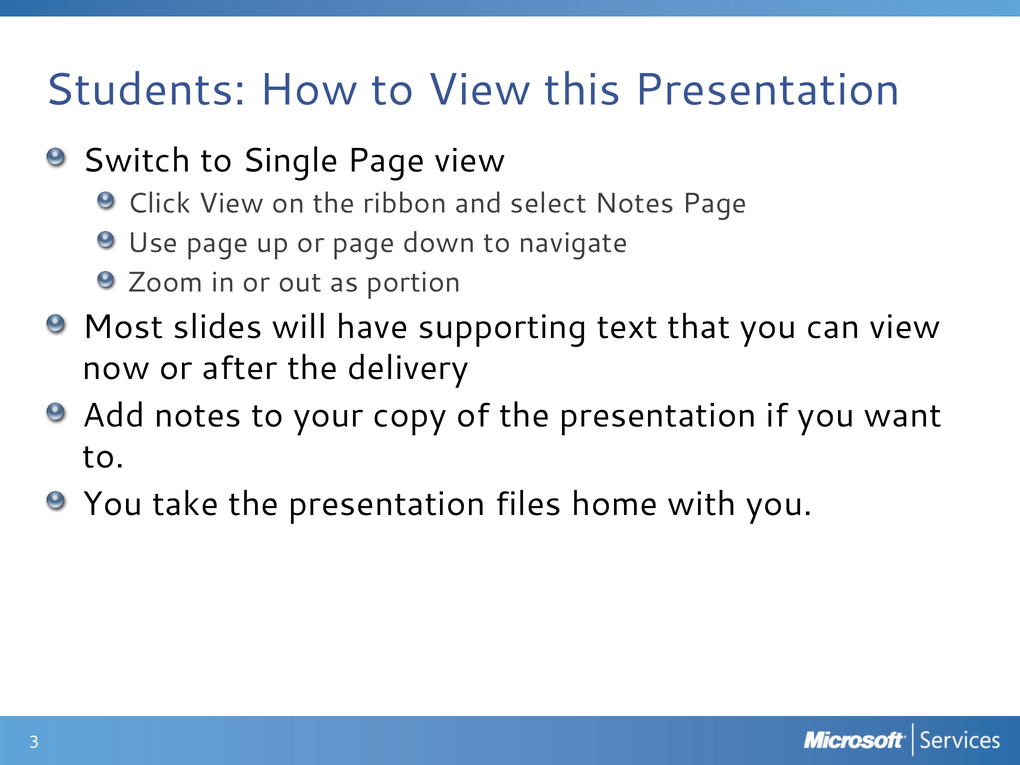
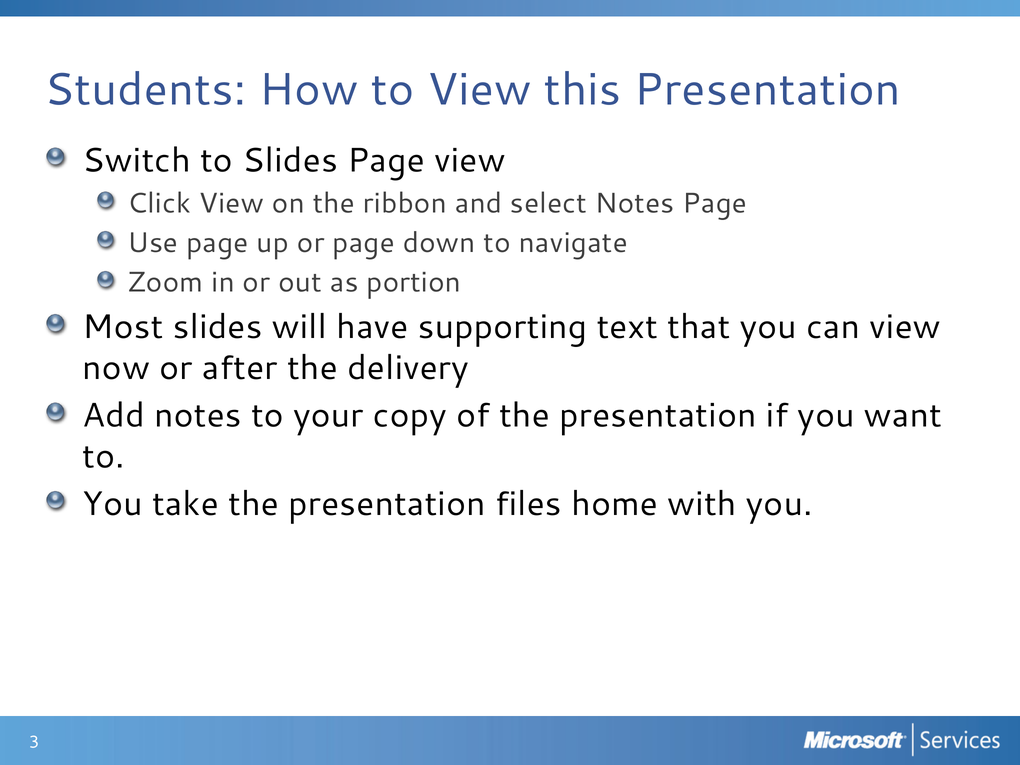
to Single: Single -> Slides (290, 160)
